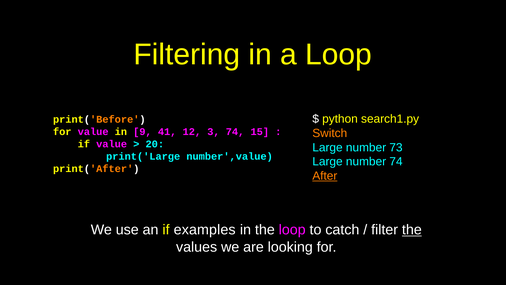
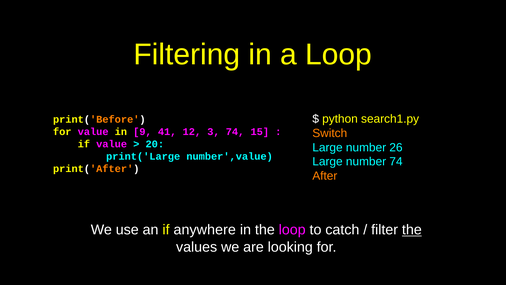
73: 73 -> 26 (396, 147)
After underline: present -> none (325, 176)
examples: examples -> anywhere (205, 230)
